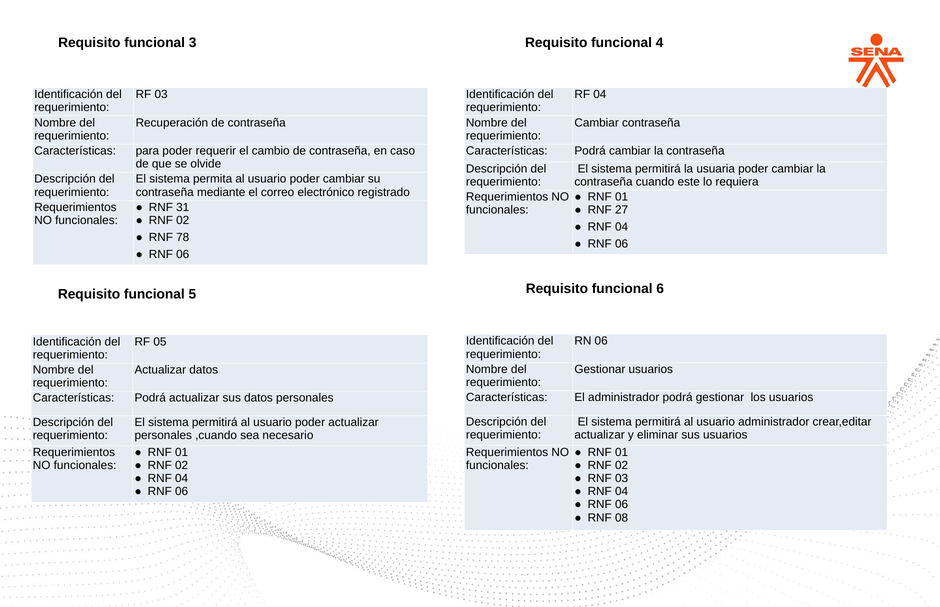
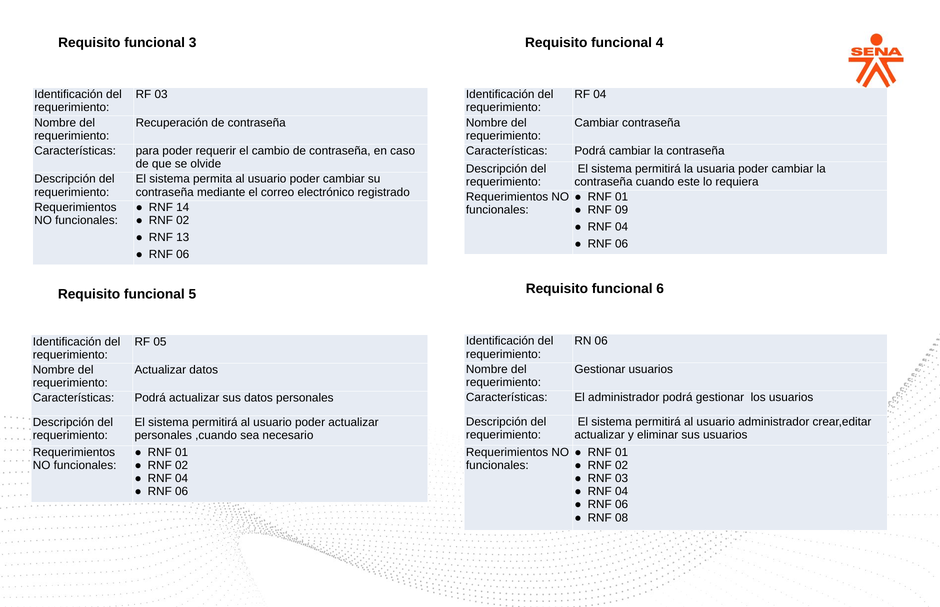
31: 31 -> 14 (183, 207)
27: 27 -> 09 (622, 210)
78: 78 -> 13 (183, 237)
